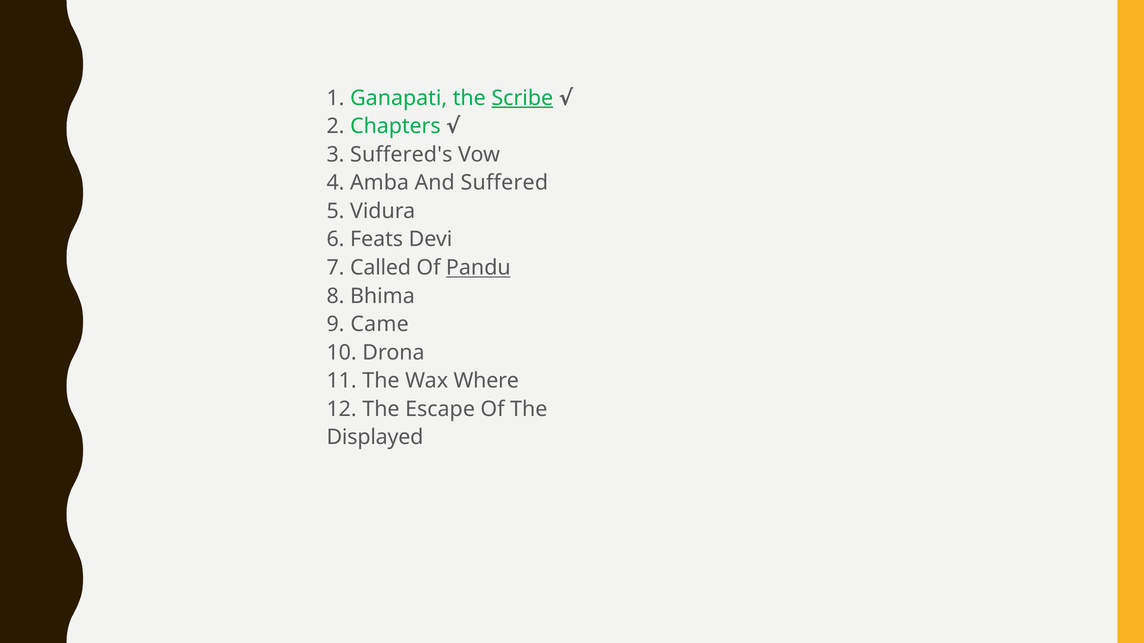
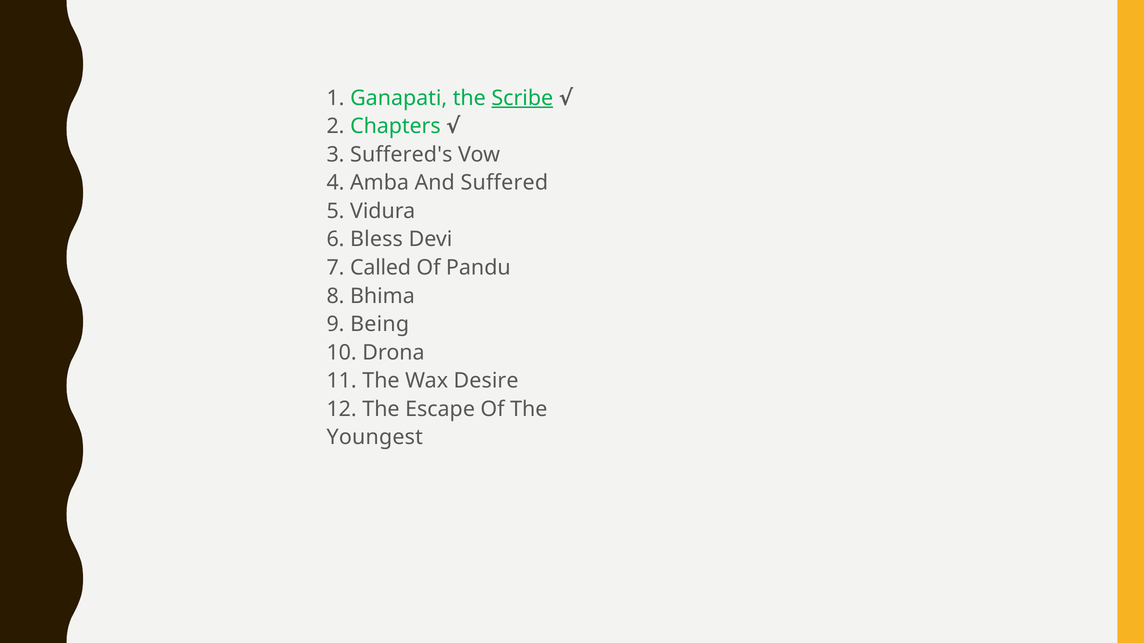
Feats: Feats -> Bless (376, 240)
Pandu underline: present -> none (478, 268)
Came: Came -> Being (380, 324)
Where: Where -> Desire (486, 381)
Displayed: Displayed -> Youngest (375, 438)
